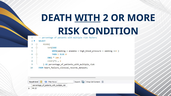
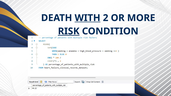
RISK underline: none -> present (69, 31)
